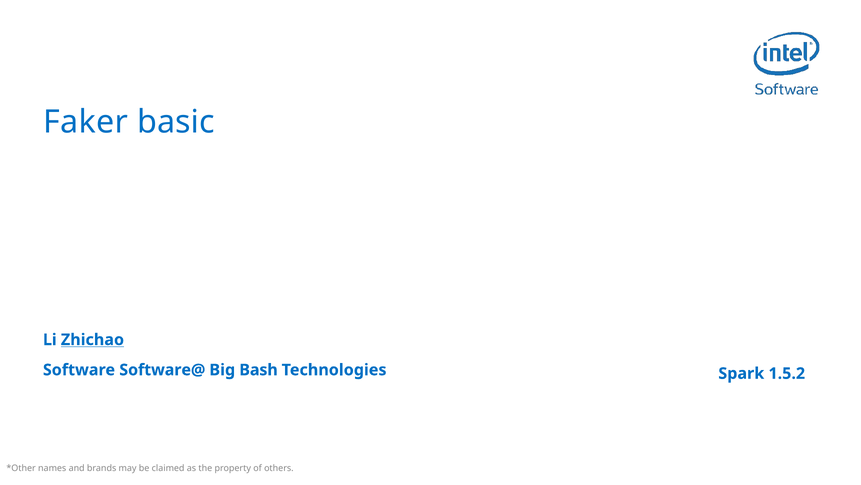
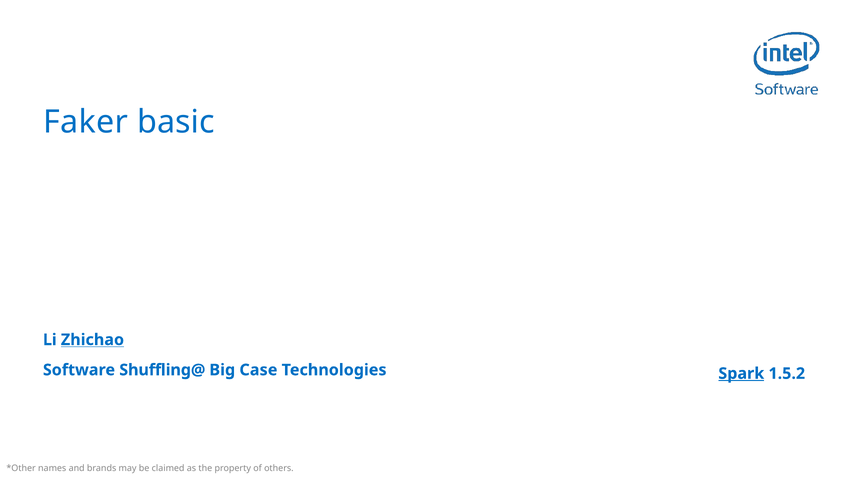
Software@: Software@ -> Shuffling@ (162, 369)
Bash: Bash -> Case (258, 369)
Spark underline: none -> present (741, 373)
